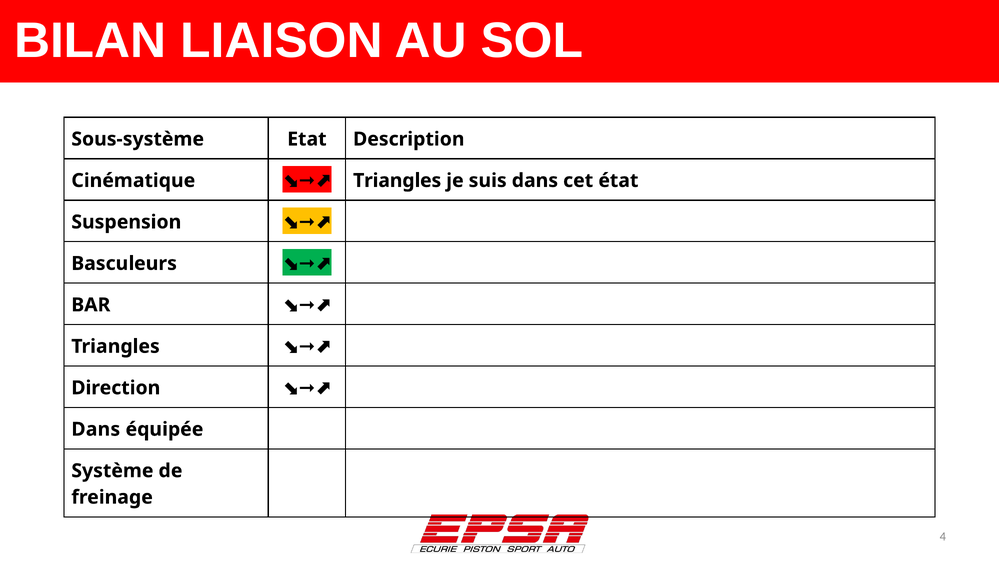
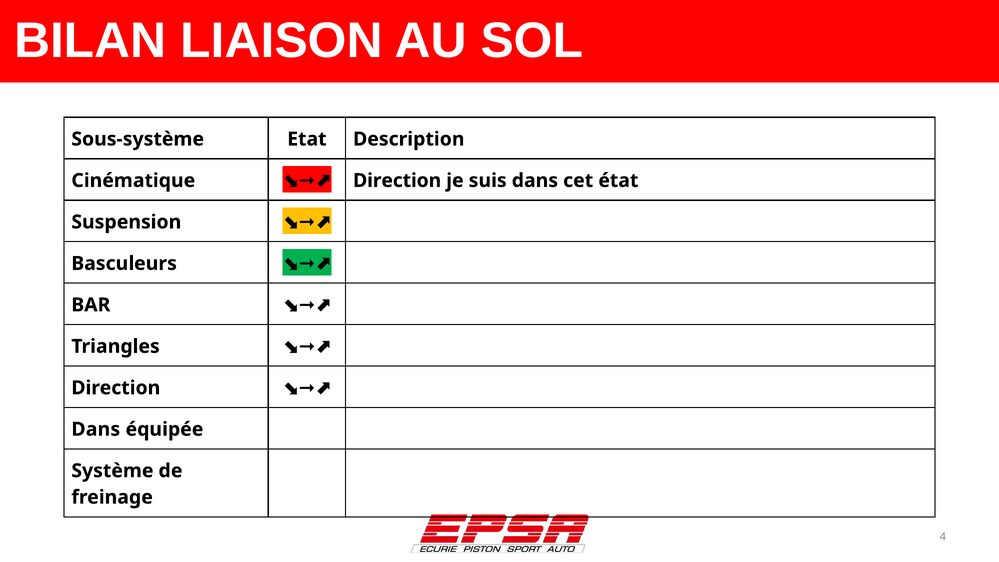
Triangles: Triangles -> Direction (397, 181)
